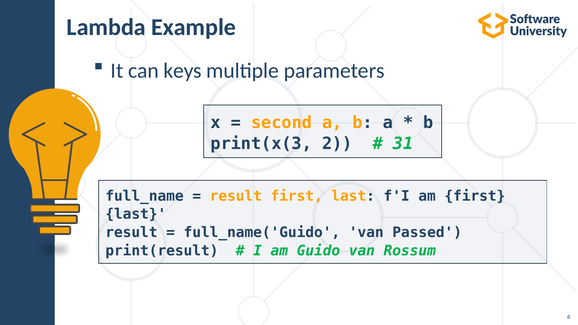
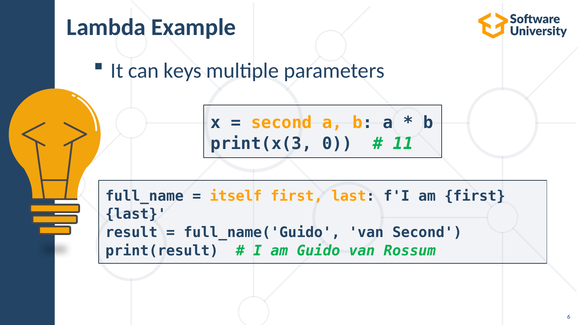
2: 2 -> 0 (337, 144)
31: 31 -> 11 (403, 144)
result: result -> itself (236, 196)
van Passed: Passed -> Second (427, 232)
